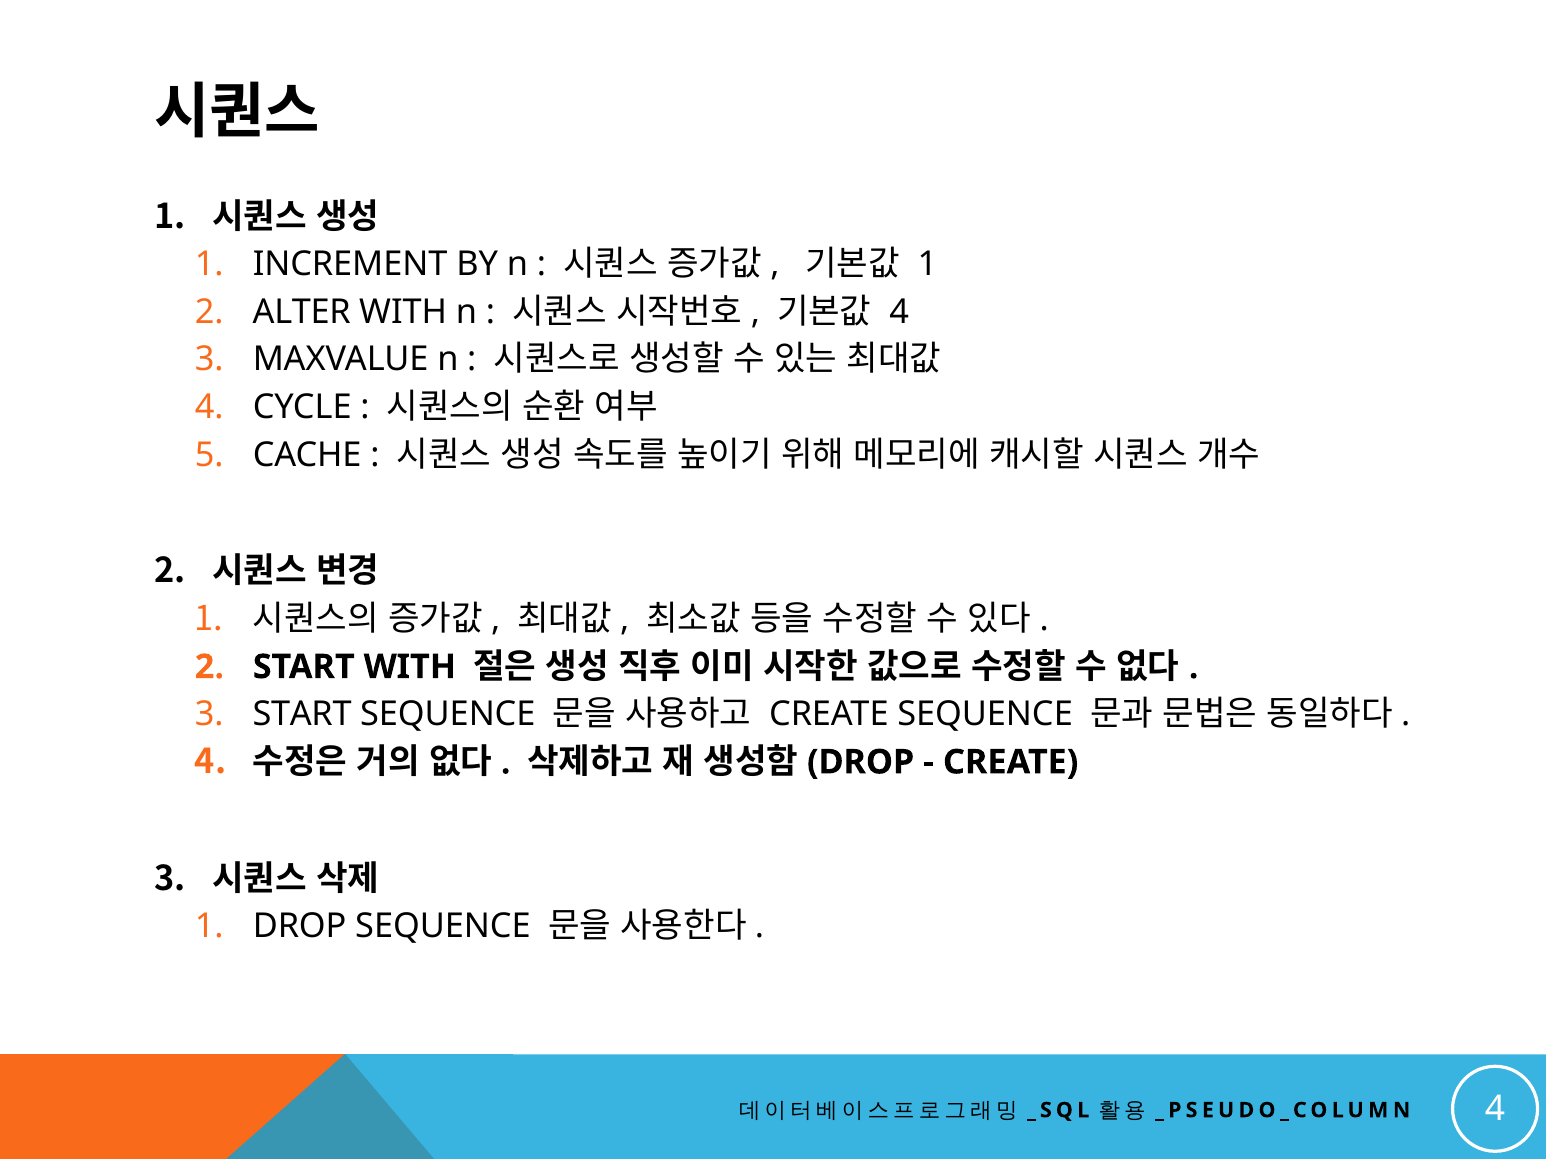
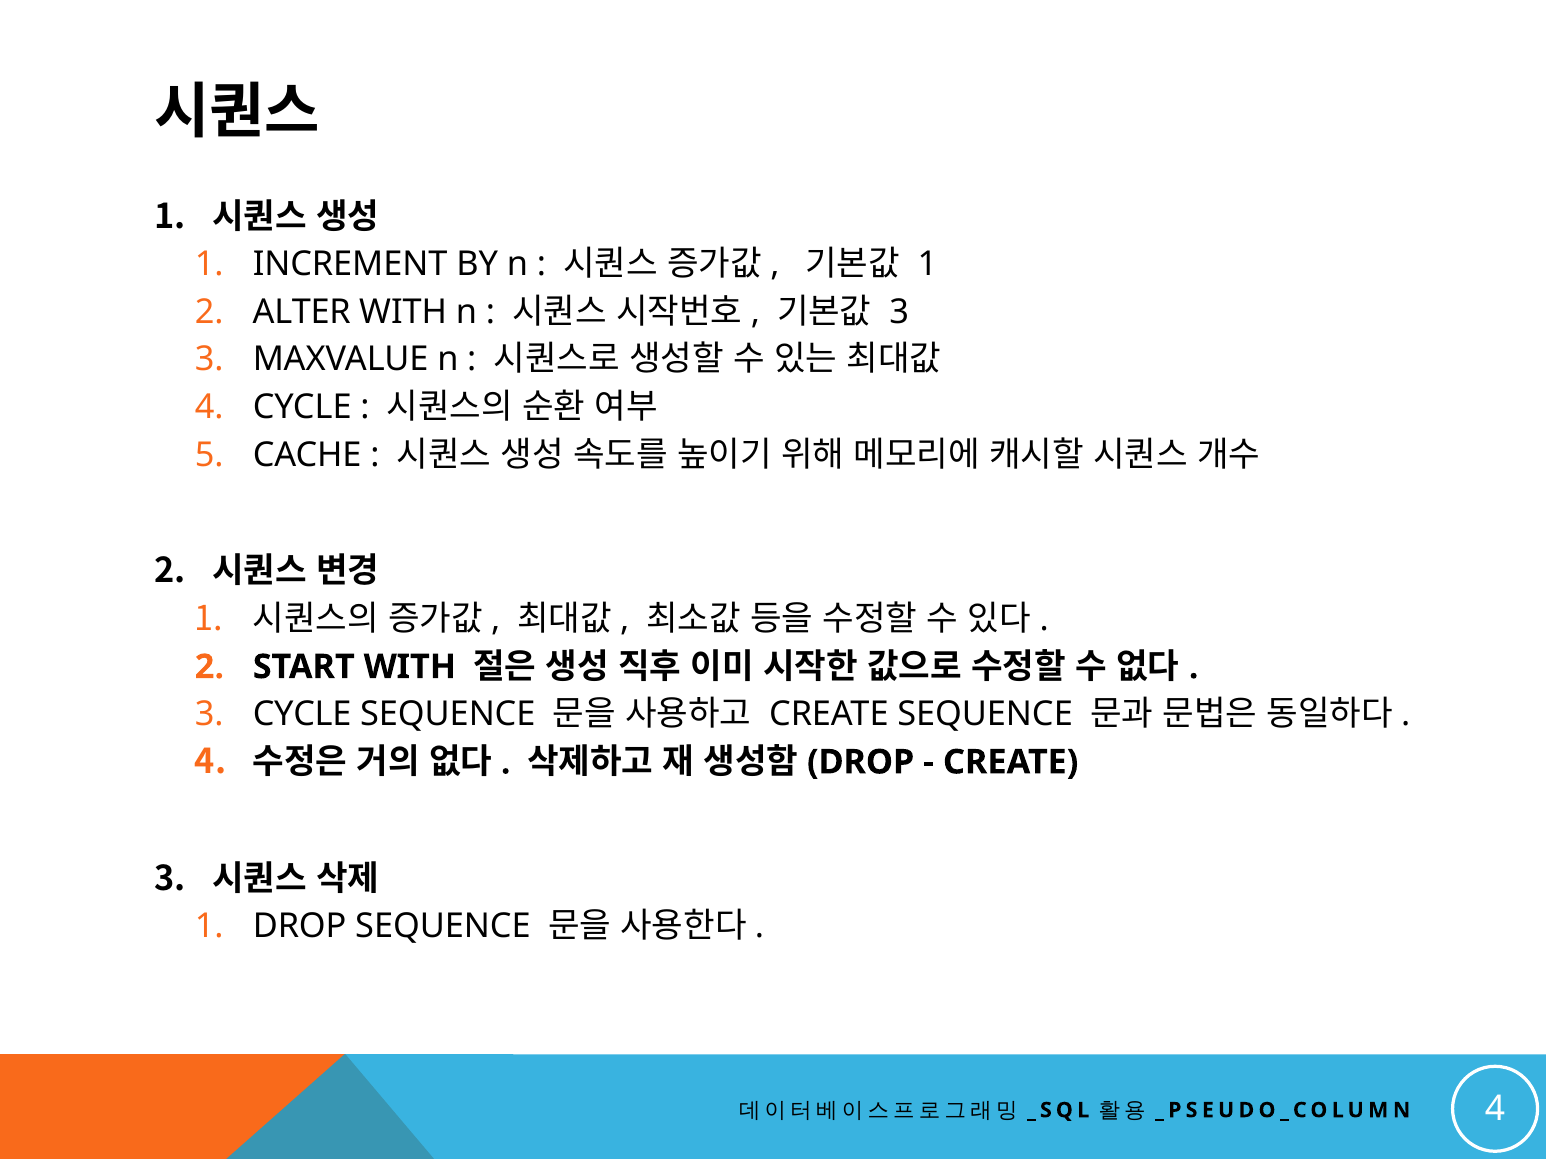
4: 4 -> 3 (899, 312)
START: START -> CYCLE (302, 715)
